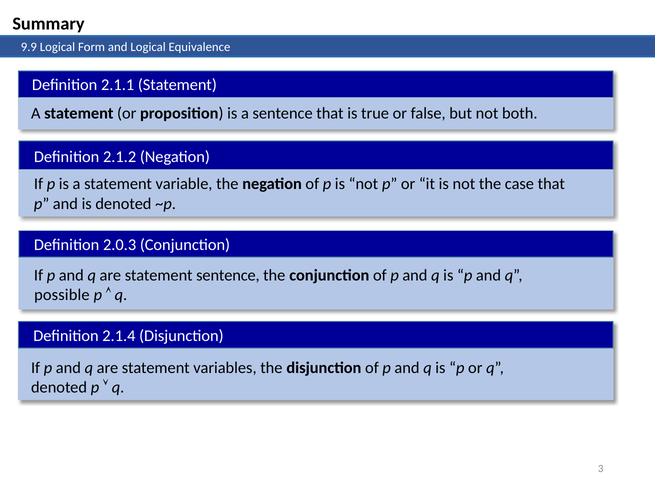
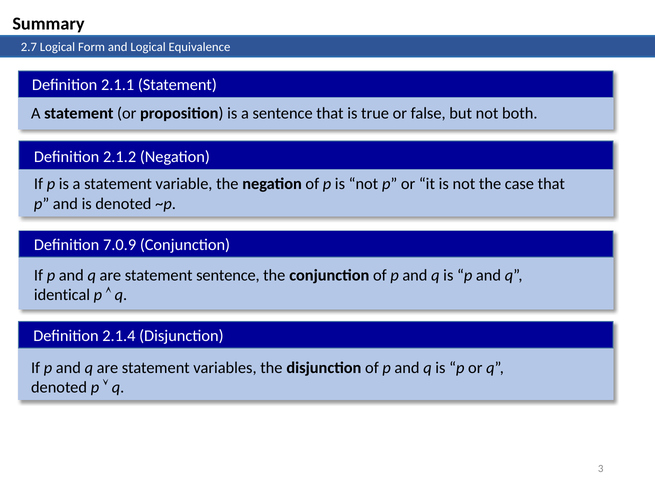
9.9: 9.9 -> 2.7 (29, 47)
2.0.3: 2.0.3 -> 7.0.9 (120, 245)
possible: possible -> identical (62, 295)
